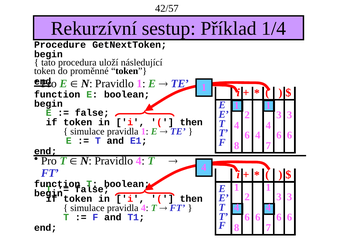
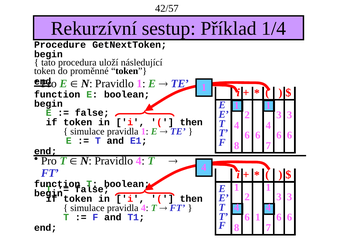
6 4: 4 -> 6 (258, 135)
6: 6 -> 1 (258, 217)
